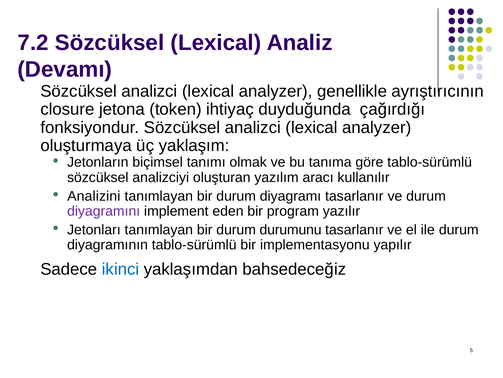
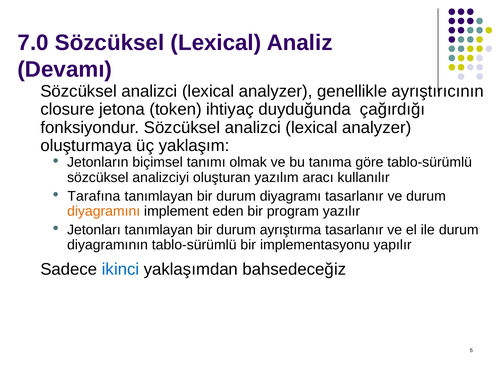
7.2: 7.2 -> 7.0 (33, 43)
Analizini: Analizini -> Tarafına (94, 196)
diyagramını colour: purple -> orange (104, 211)
durumunu: durumunu -> ayrıştırma (291, 229)
